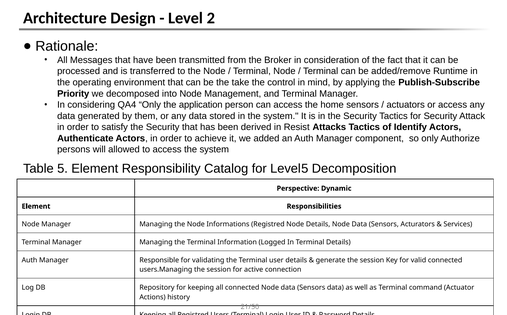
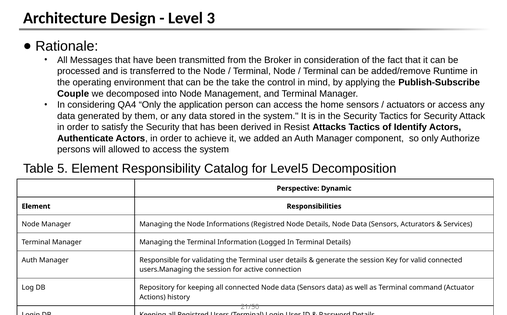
2: 2 -> 3 (211, 18)
Priority: Priority -> Couple (73, 94)
